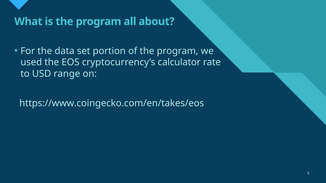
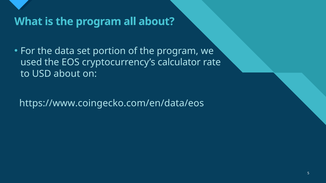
USD range: range -> about (67, 74)
https://www.coingecko.com/en/takes/eos: https://www.coingecko.com/en/takes/eos -> https://www.coingecko.com/en/data/eos (112, 104)
